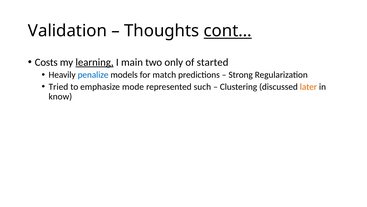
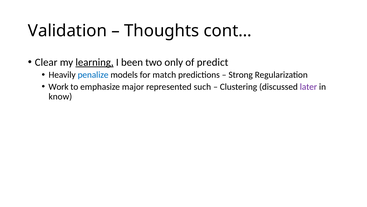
cont… underline: present -> none (228, 31)
Costs: Costs -> Clear (46, 62)
main: main -> been (132, 62)
started: started -> predict (213, 62)
Tried: Tried -> Work (59, 87)
mode: mode -> major (133, 87)
later colour: orange -> purple (308, 87)
